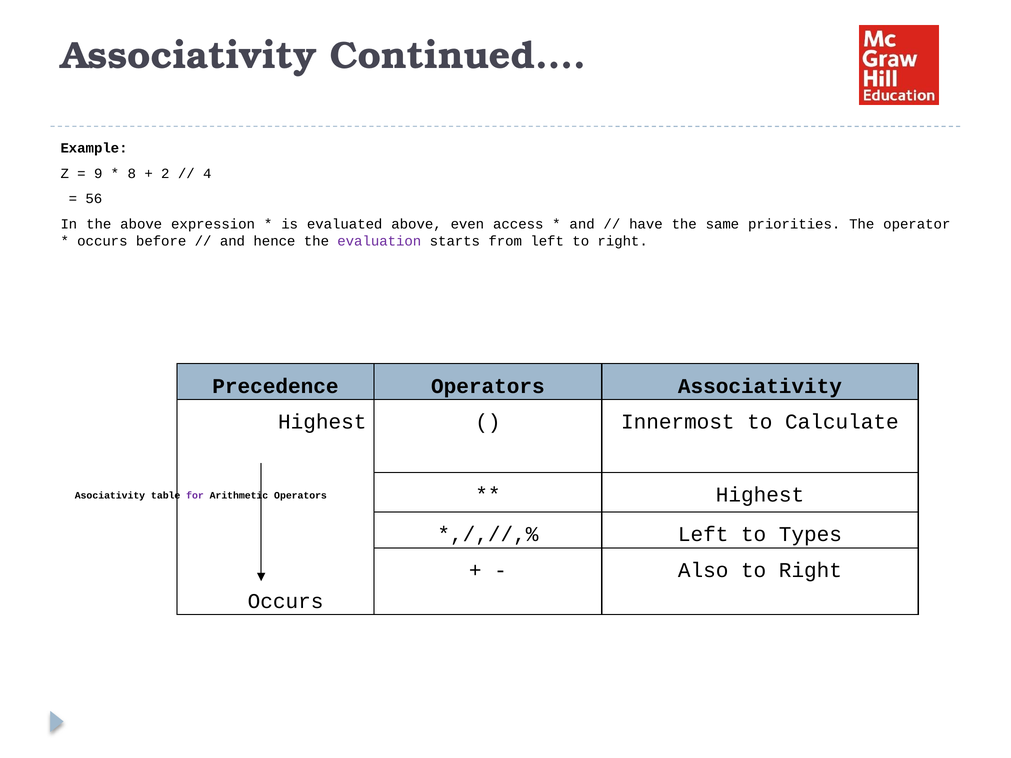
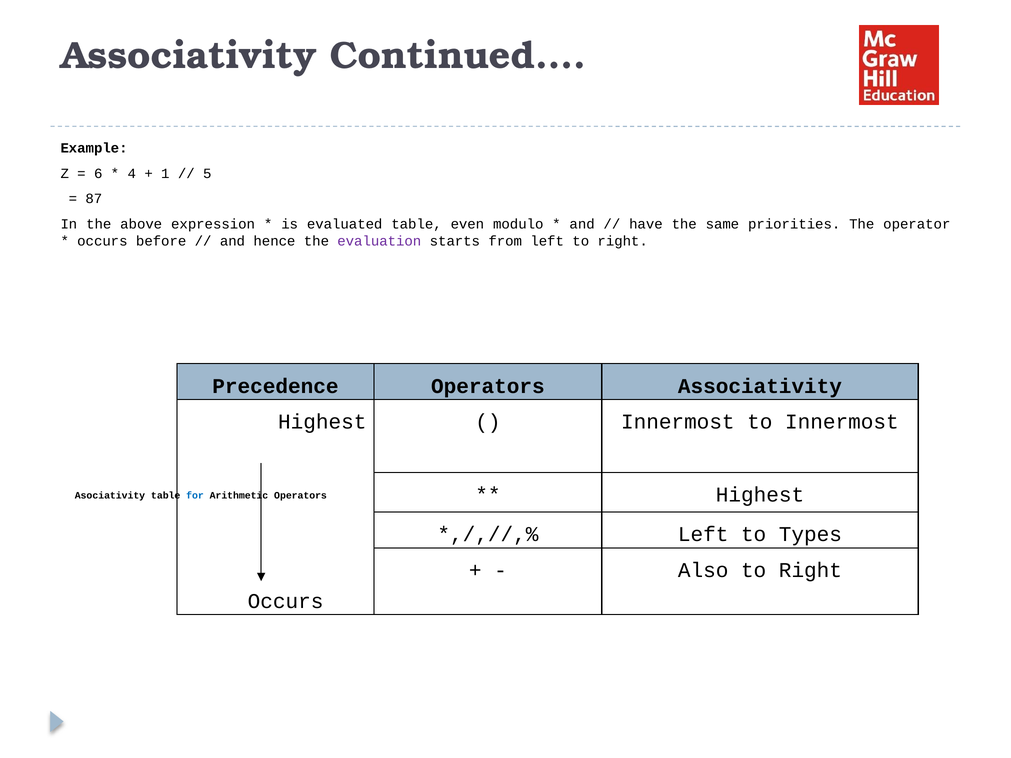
9: 9 -> 6 (98, 174)
8: 8 -> 4 (132, 174)
2: 2 -> 1 (165, 174)
4: 4 -> 5 (207, 174)
56: 56 -> 87 (94, 199)
evaluated above: above -> table (417, 224)
access: access -> modulo (518, 224)
to Calculate: Calculate -> Innermost (842, 422)
for colour: purple -> blue (195, 496)
